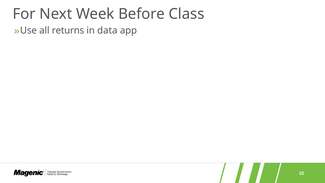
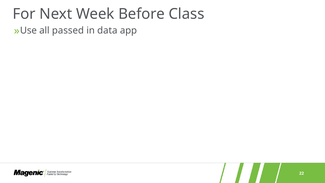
returns: returns -> passed (68, 31)
